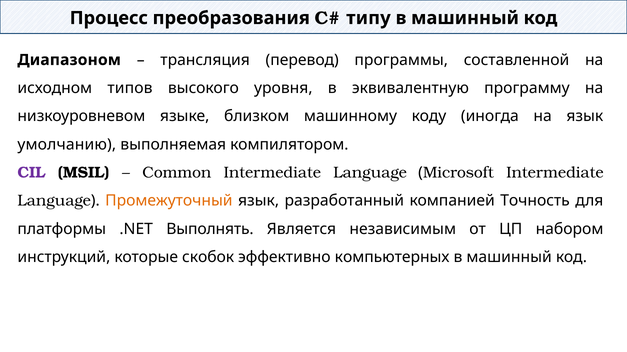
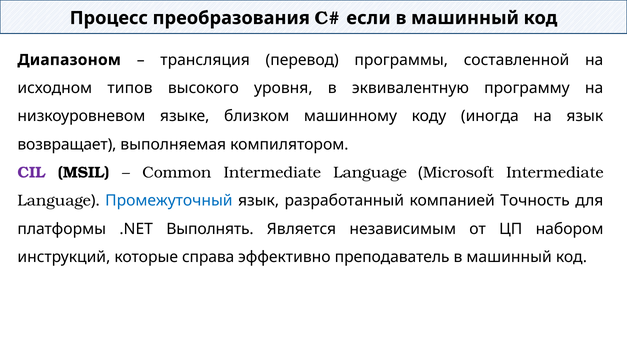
типу: типу -> если (368, 18)
умолчанию: умолчанию -> возвращает (67, 145)
Промежуточный colour: orange -> blue (169, 201)
скобок: скобок -> справа (208, 258)
компьютерных: компьютерных -> преподаватель (392, 258)
